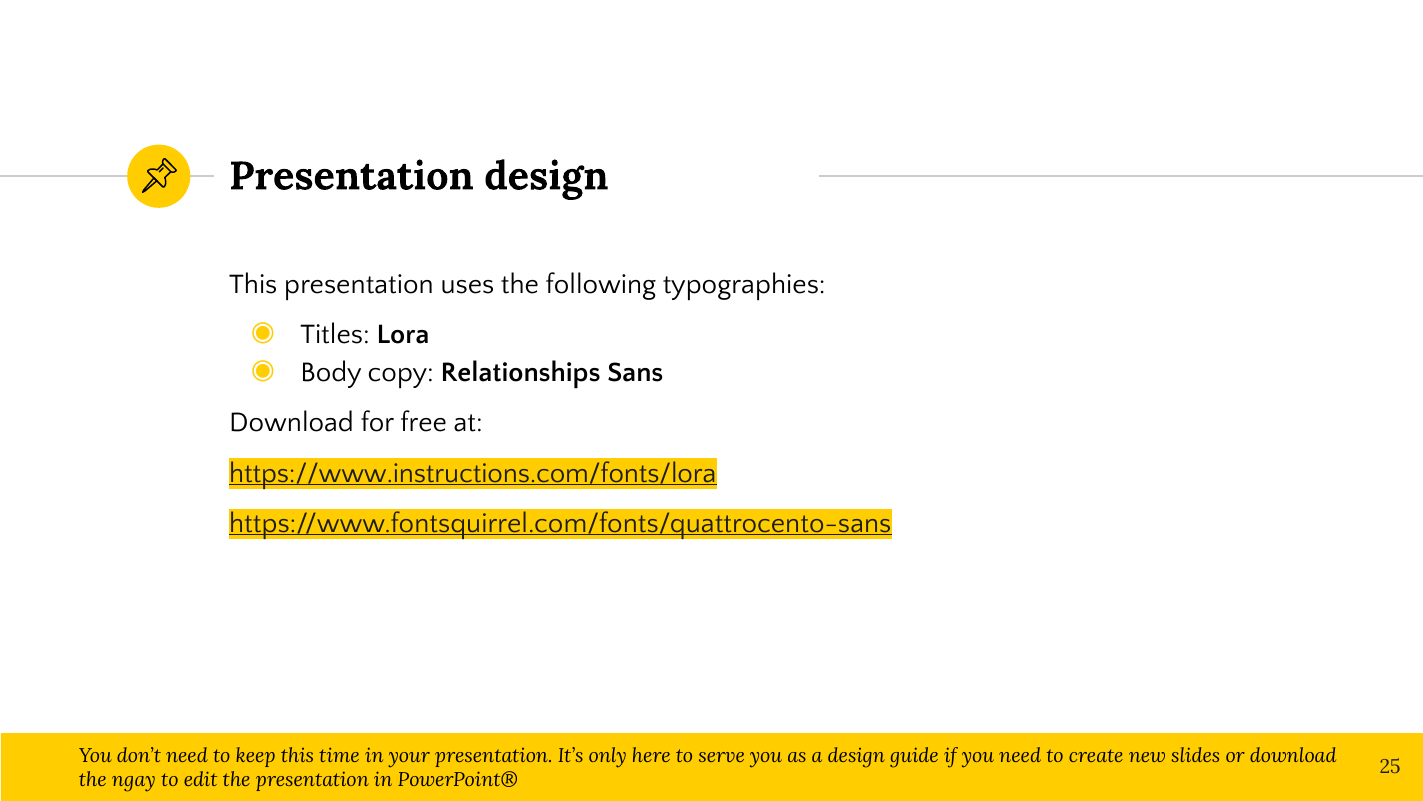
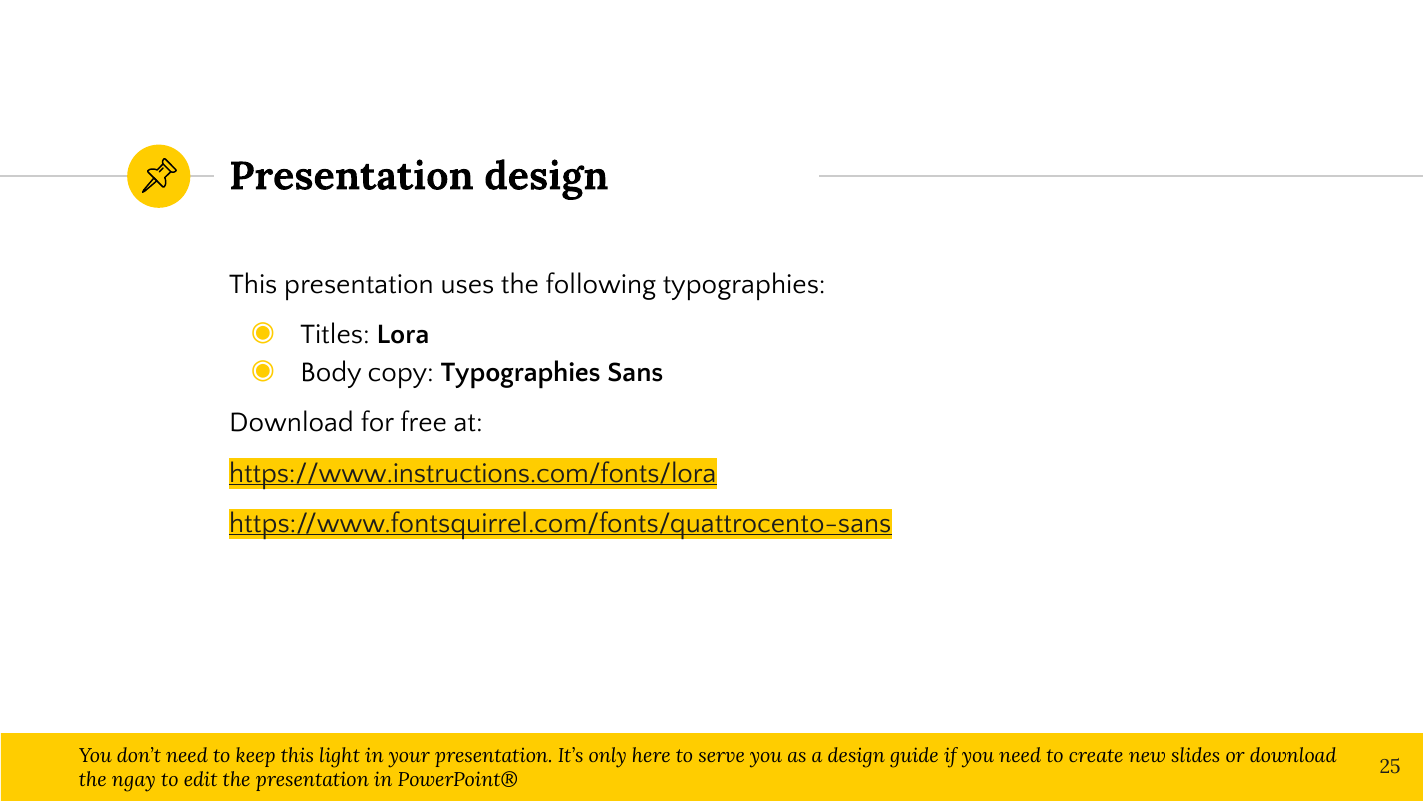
copy Relationships: Relationships -> Typographies (521, 373)
time: time -> light (340, 756)
